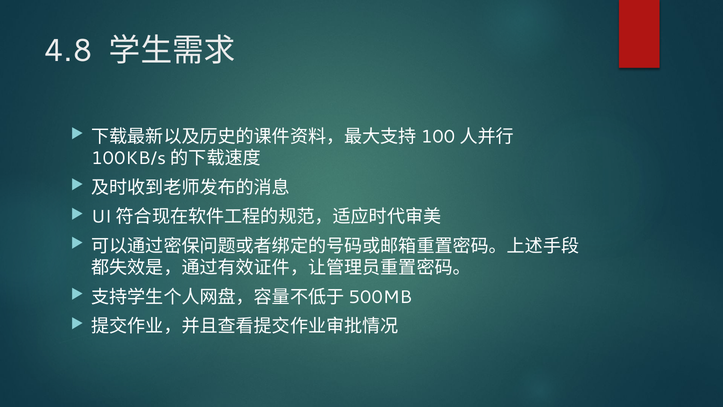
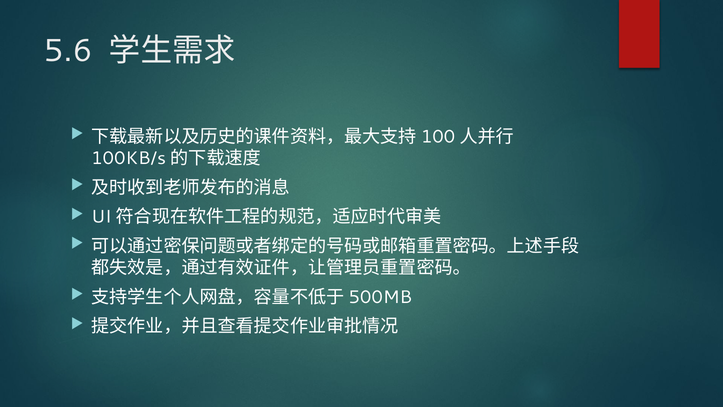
4.8: 4.8 -> 5.6 (68, 51)
